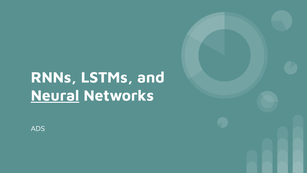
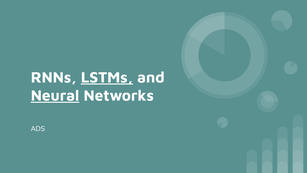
LSTMs underline: none -> present (107, 77)
